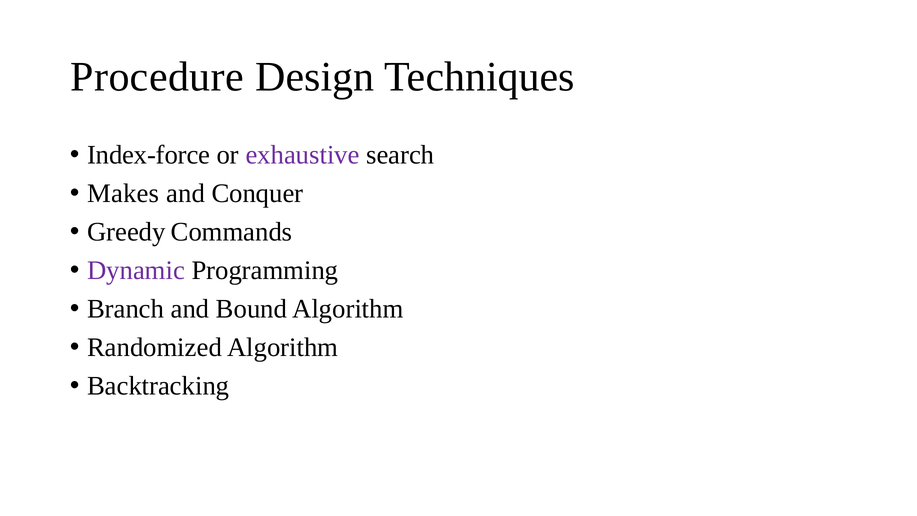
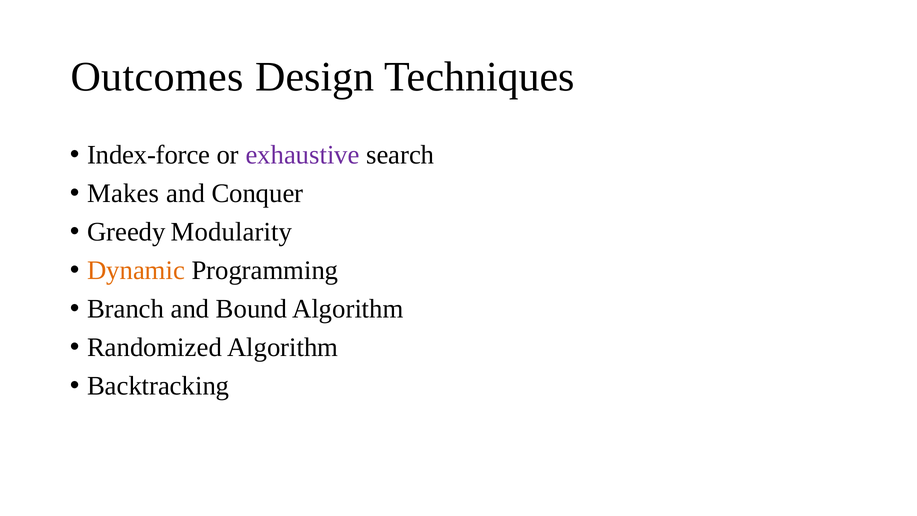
Procedure: Procedure -> Outcomes (157, 77)
Commands: Commands -> Modularity (232, 232)
Dynamic colour: purple -> orange (136, 270)
